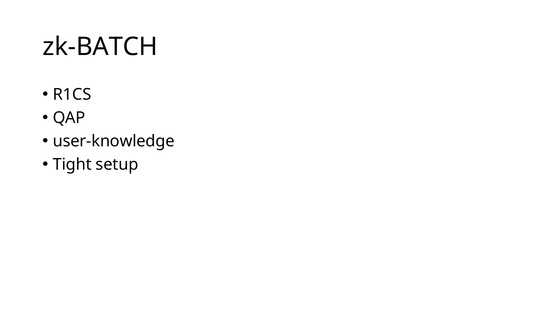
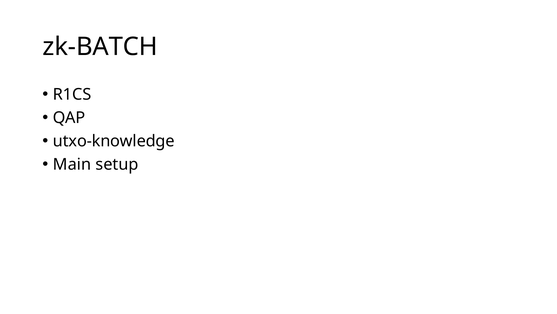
user-knowledge: user-knowledge -> utxo-knowledge (114, 141)
Tight: Tight -> Main (72, 164)
